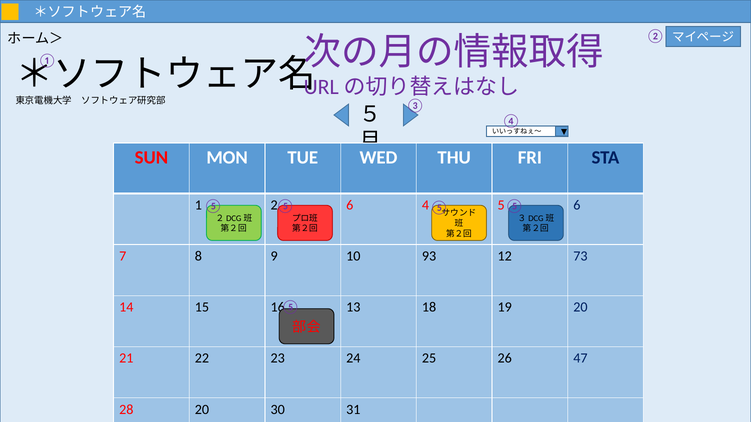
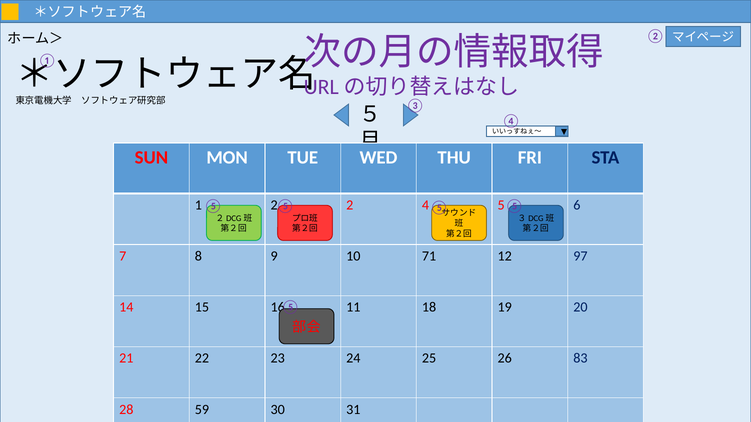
2 6: 6 -> 2 (350, 205)
93: 93 -> 71 (429, 256)
73: 73 -> 97 (580, 256)
13: 13 -> 11 (353, 308)
47: 47 -> 83 (580, 359)
28 20: 20 -> 59 (202, 410)
